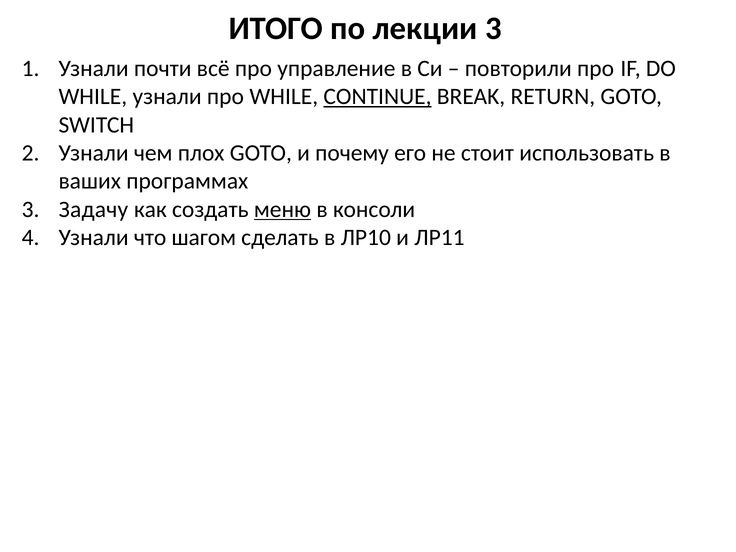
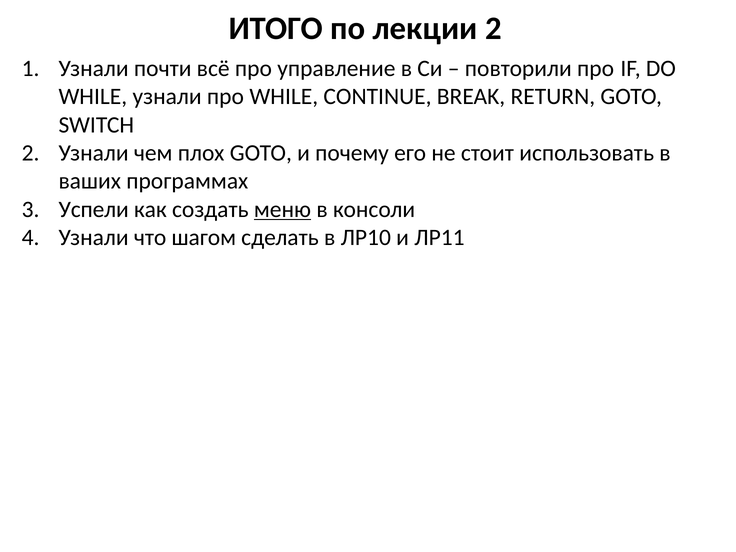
лекции 3: 3 -> 2 (493, 28)
CONTINUE underline: present -> none (378, 97)
Задачу: Задачу -> Успели (94, 209)
